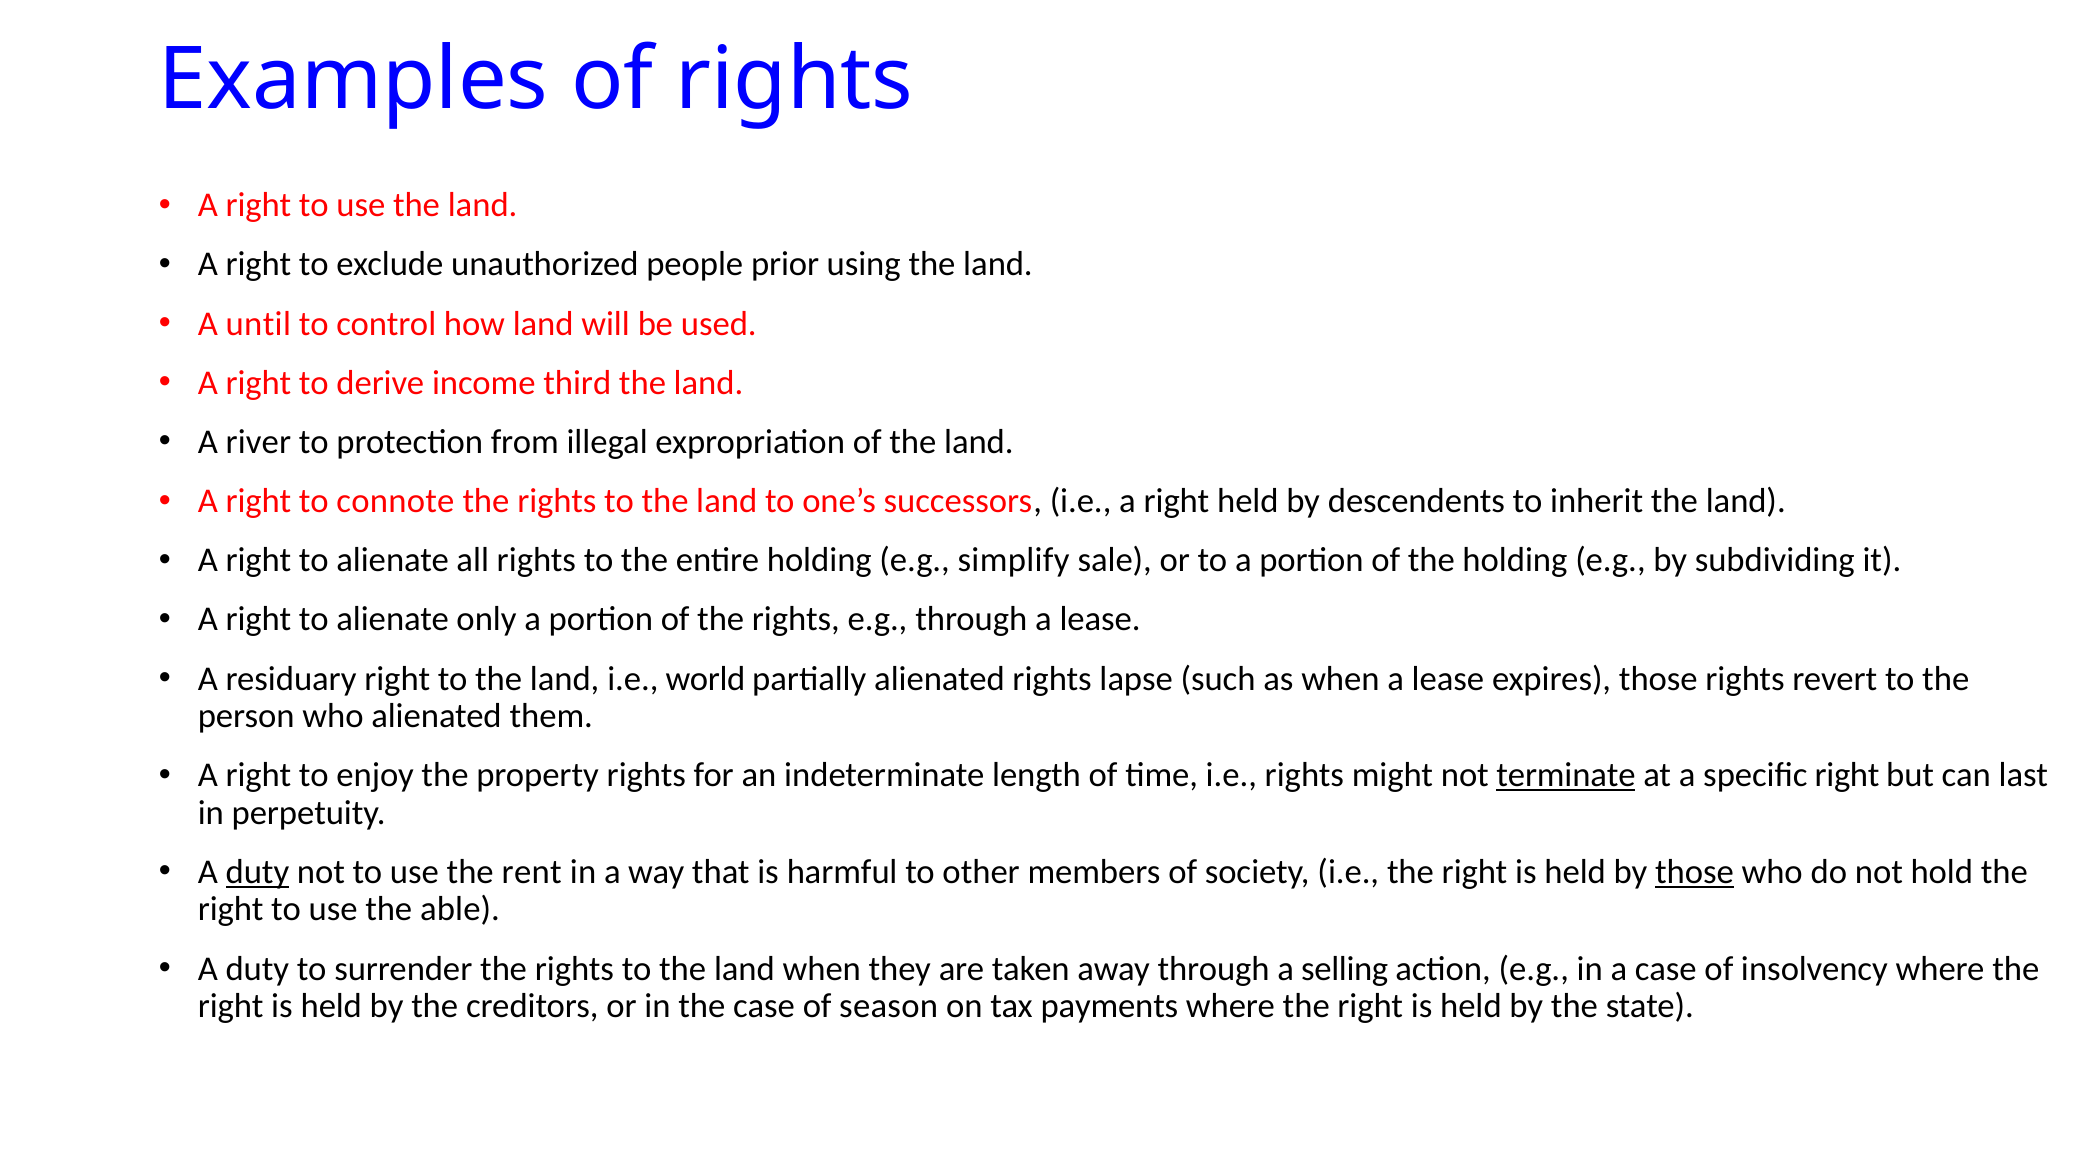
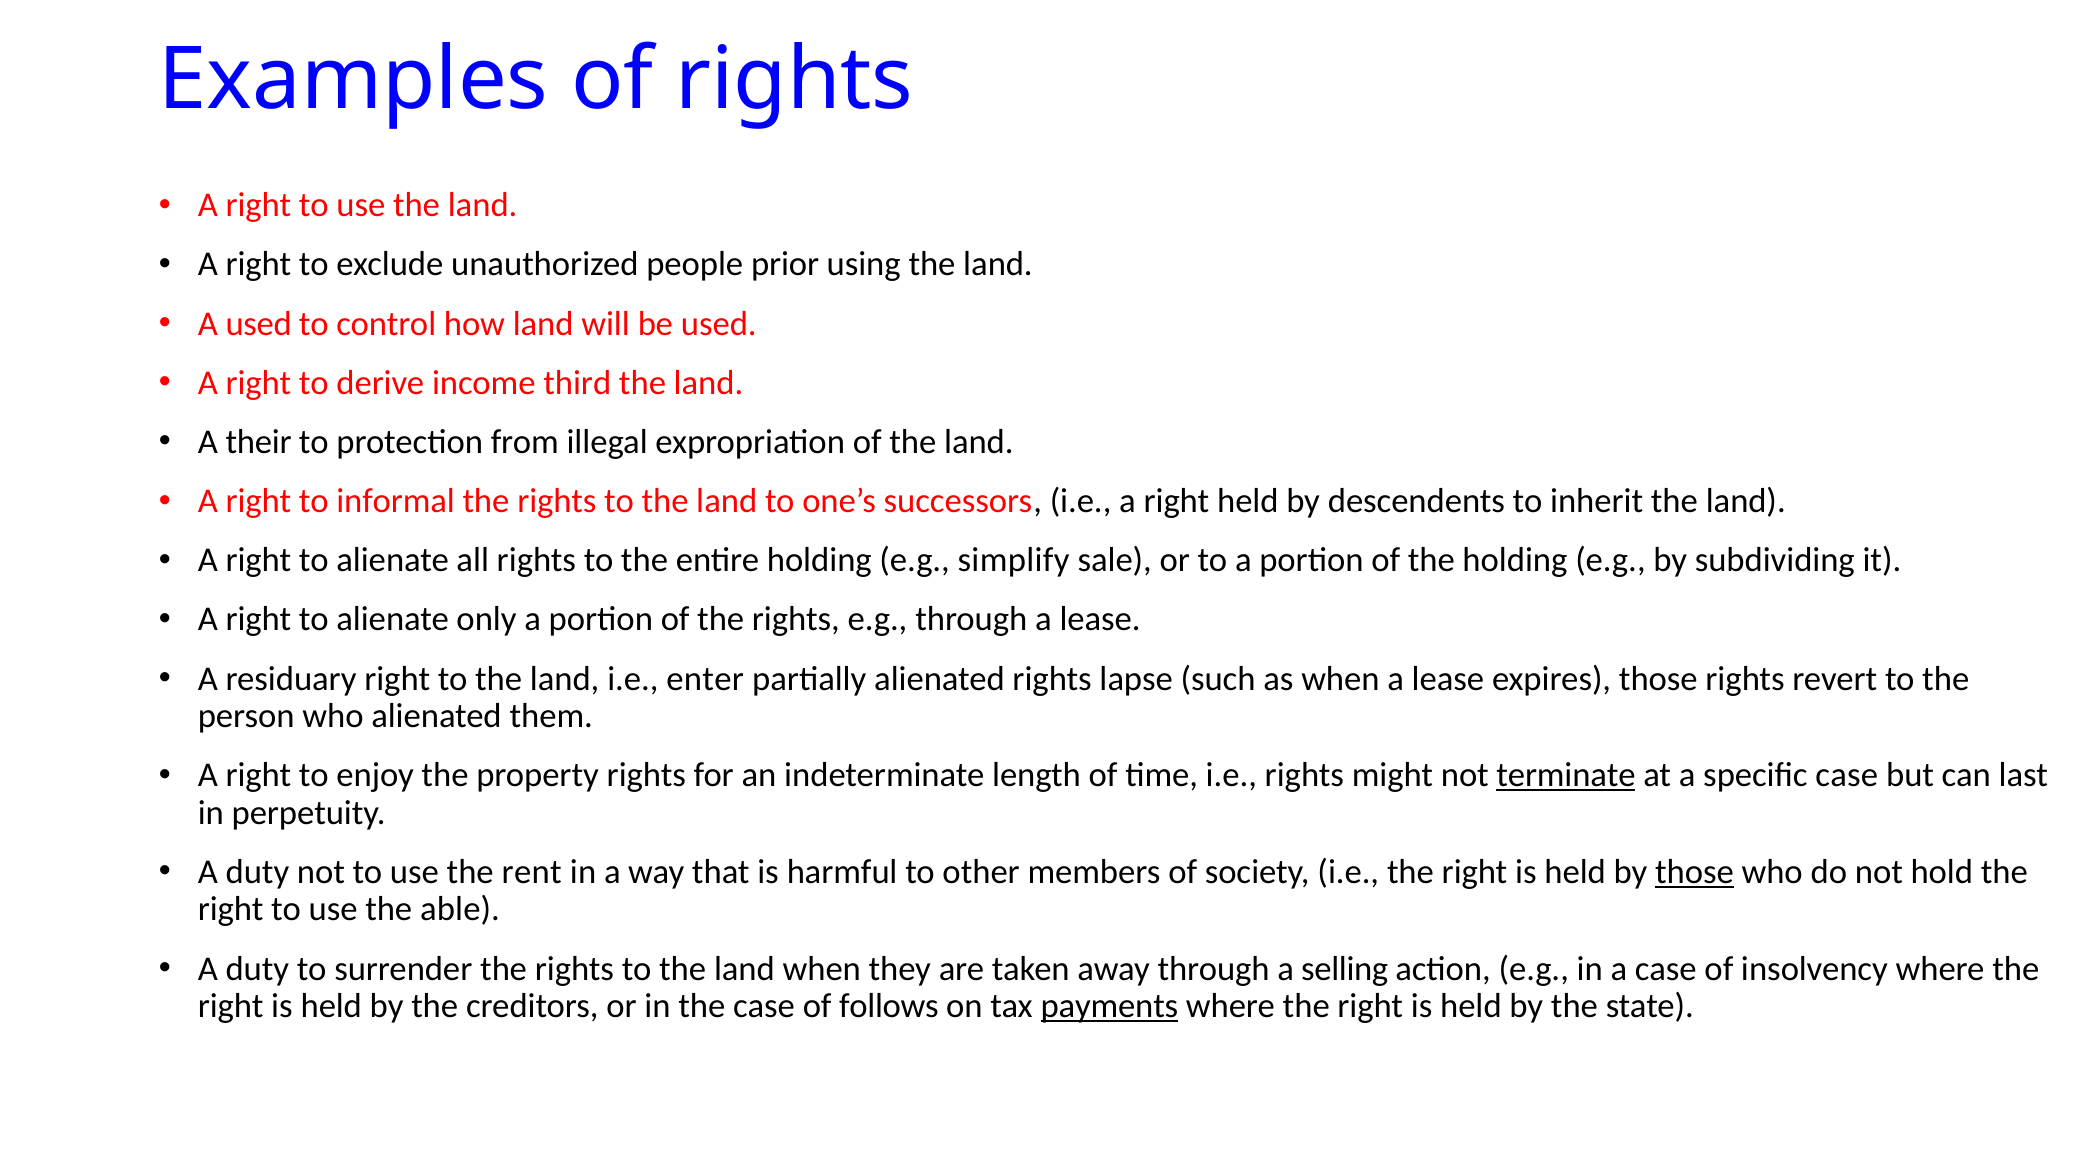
A until: until -> used (259, 324)
river: river -> their (259, 442)
connote: connote -> informal (396, 501)
world: world -> enter (705, 679)
specific right: right -> case (1847, 775)
duty underline: present -> none (257, 872)
season: season -> follows (889, 1006)
payments underline: none -> present (1109, 1006)
